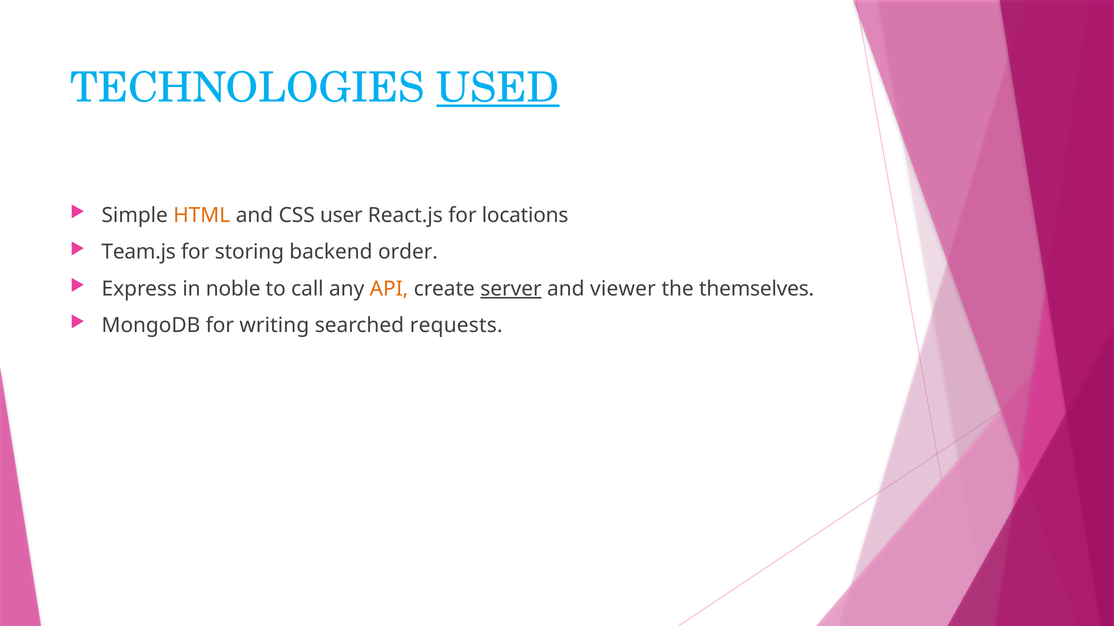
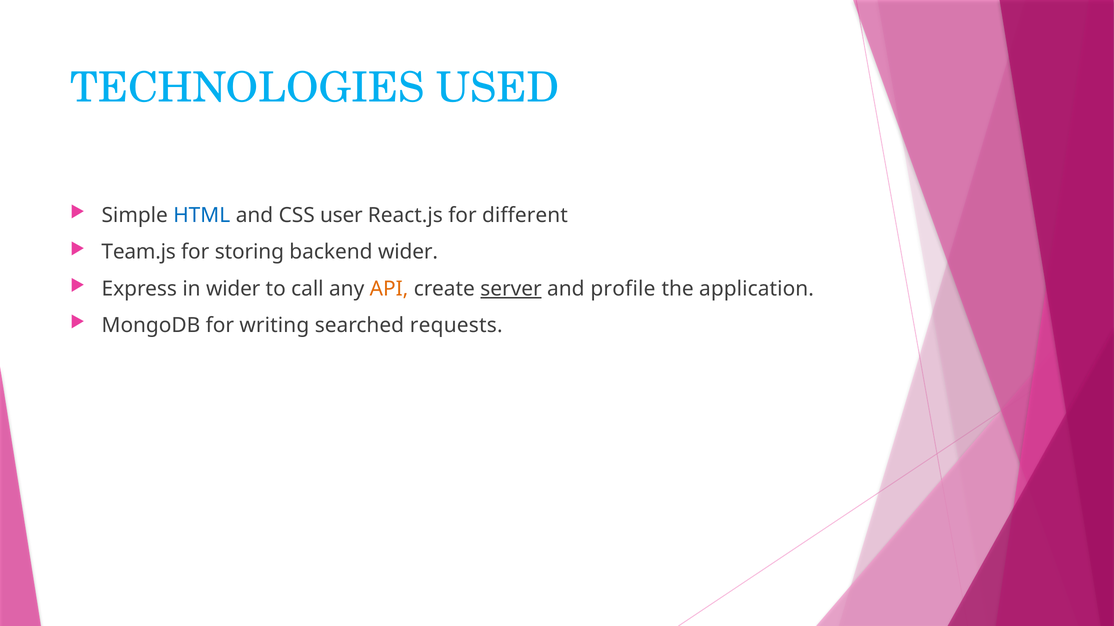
USED underline: present -> none (498, 88)
HTML colour: orange -> blue (202, 216)
locations: locations -> different (525, 216)
backend order: order -> wider (408, 252)
in noble: noble -> wider (233, 289)
viewer: viewer -> profile (623, 289)
themselves: themselves -> application (757, 289)
